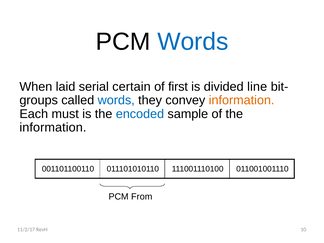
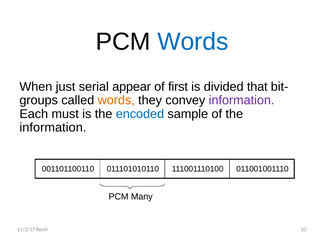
laid: laid -> just (66, 87)
certain: certain -> appear (132, 87)
line: line -> that (257, 87)
words colour: blue -> orange (116, 100)
information colour: orange -> purple (242, 100)
From: From -> Many (142, 197)
